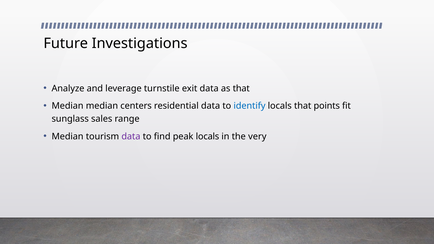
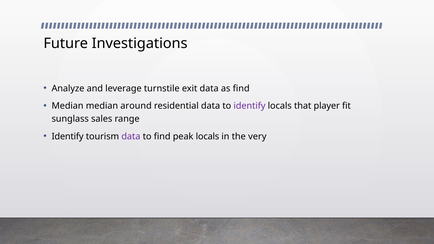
as that: that -> find (241, 88)
centers: centers -> around (136, 106)
identify colour: blue -> purple (250, 106)
points: points -> player (327, 106)
Median: Median -> Identify (68, 137)
